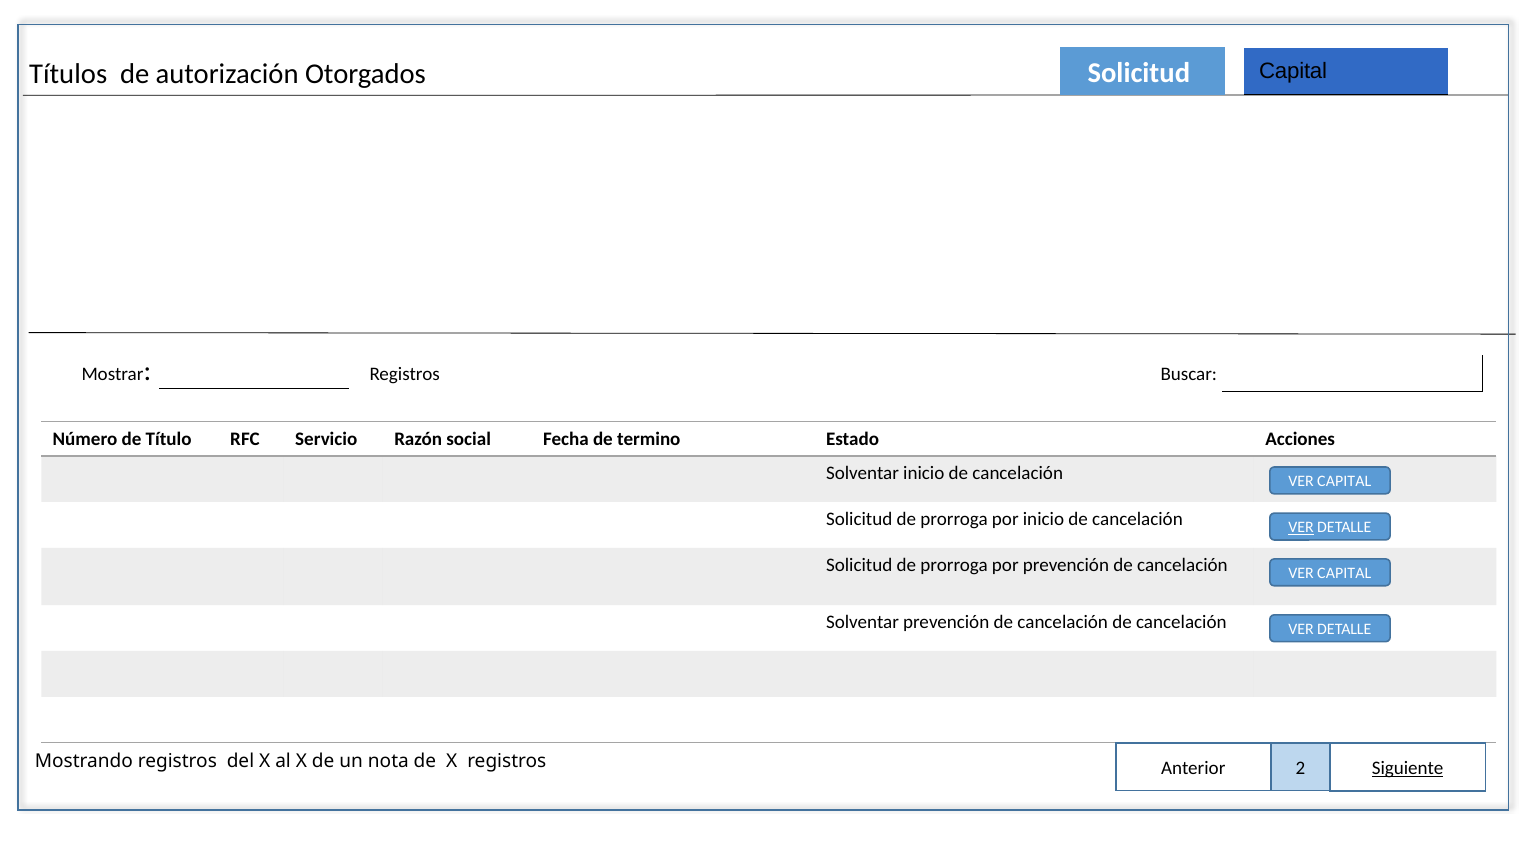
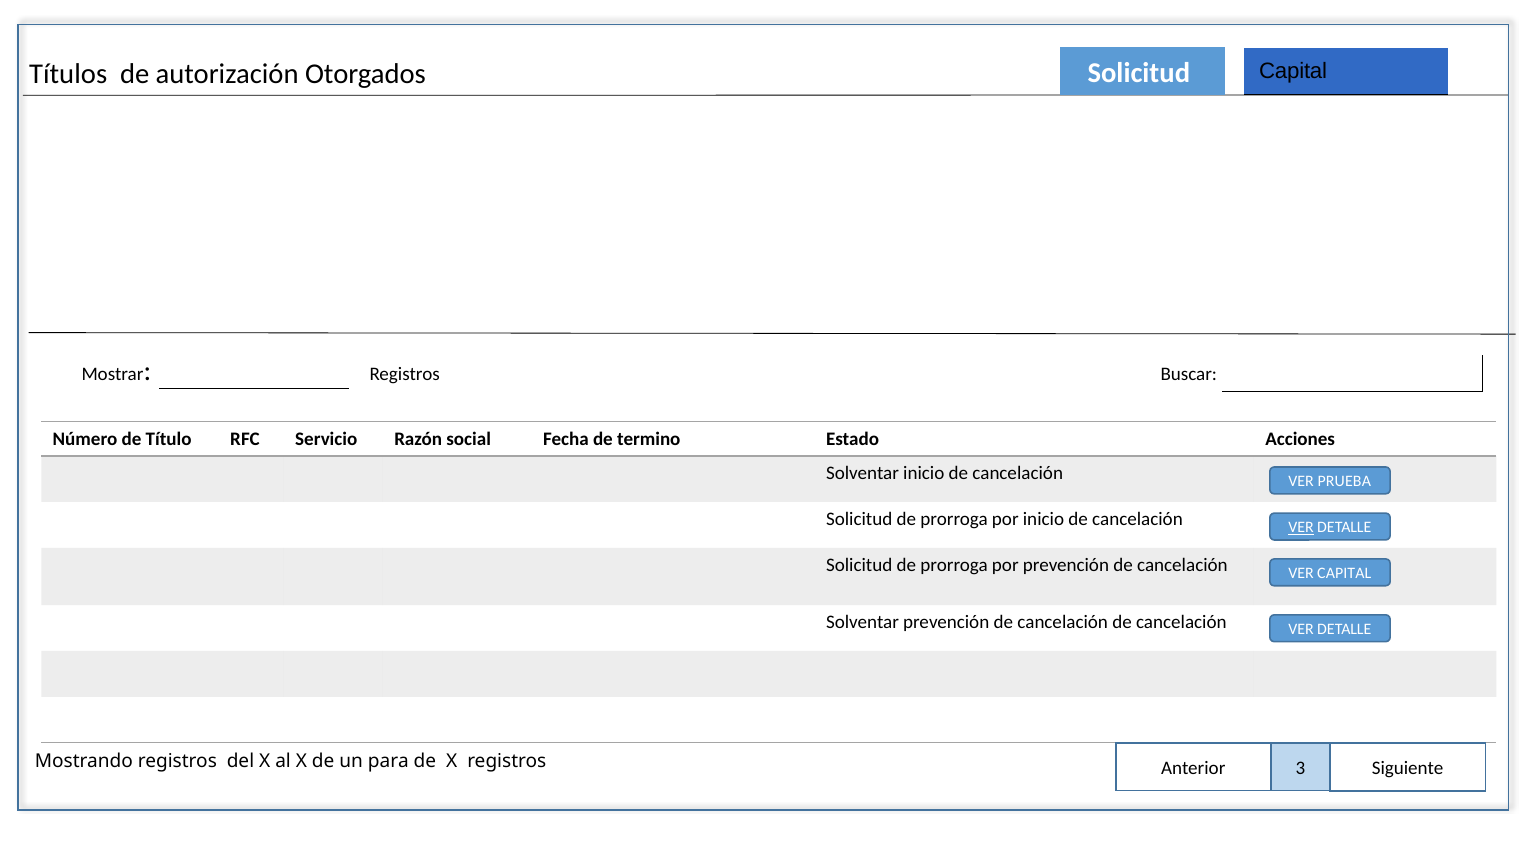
CAPITAL: CAPITAL -> PRUEBA (1344, 481)
nota: nota -> para (388, 761)
2: 2 -> 3 (1301, 768)
Siguiente underline: present -> none (1408, 768)
